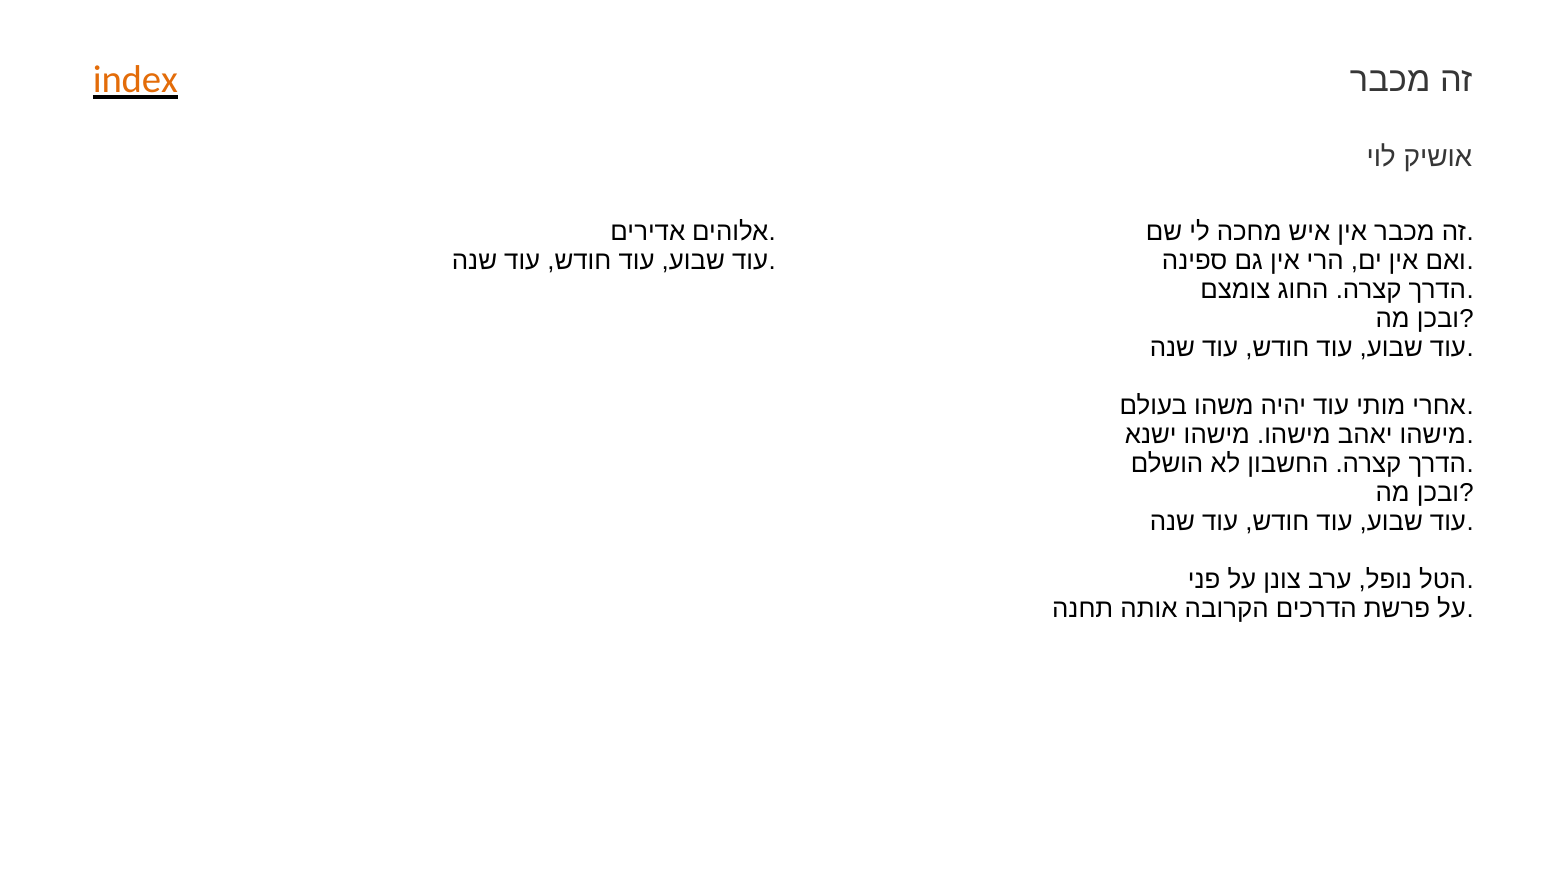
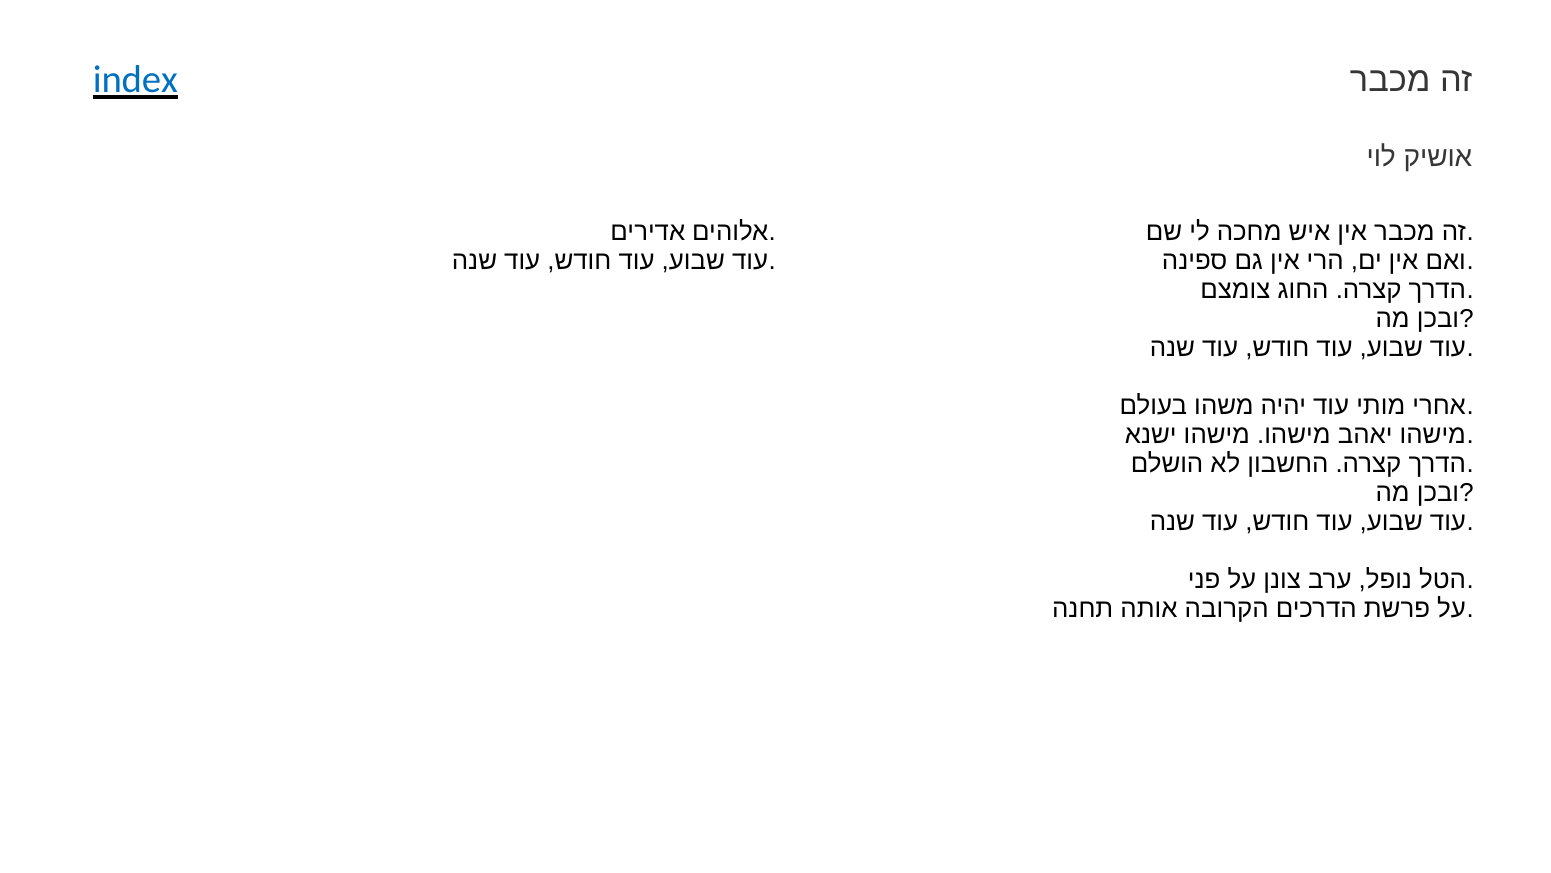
index colour: orange -> blue (135, 80)
